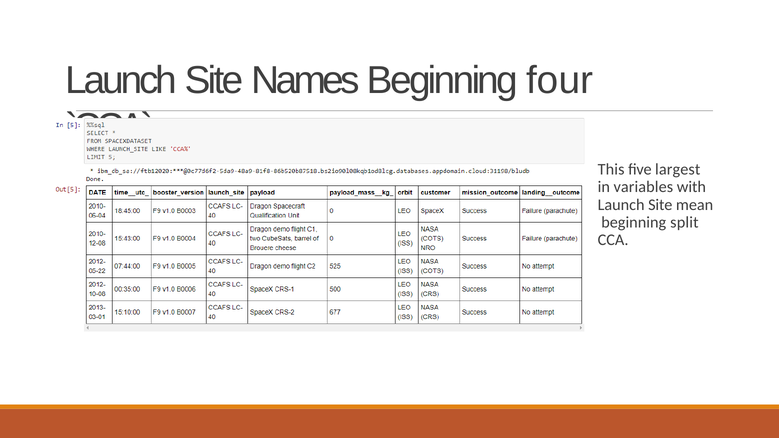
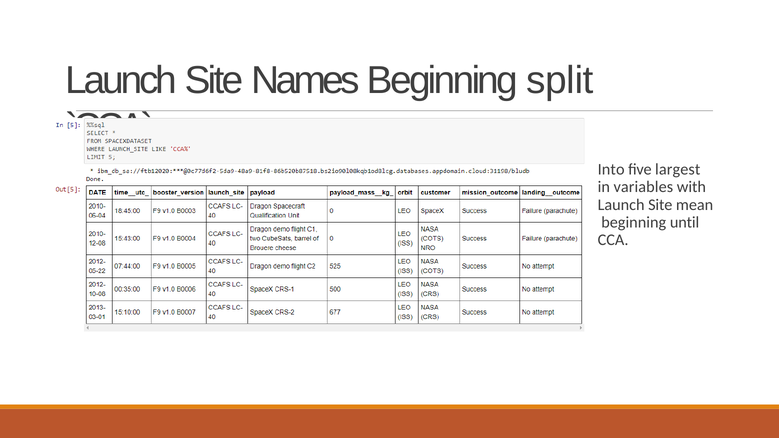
four: four -> split (560, 80)
This: This -> Into (611, 170)
split: split -> until (685, 222)
